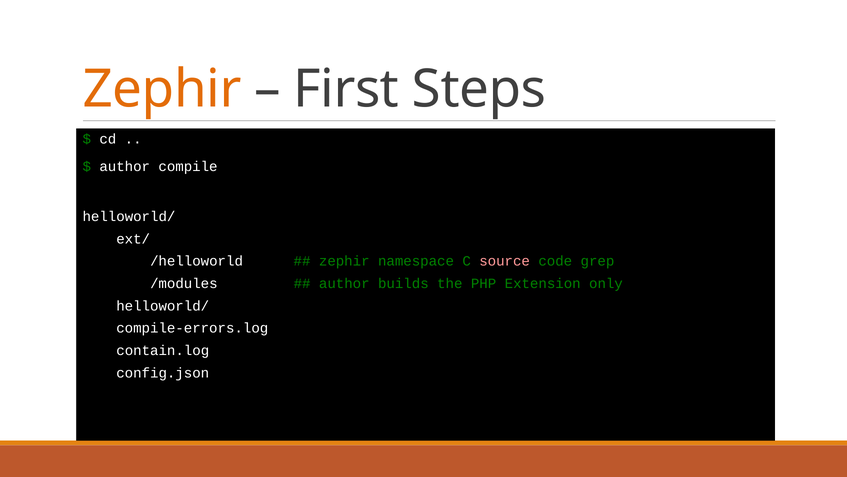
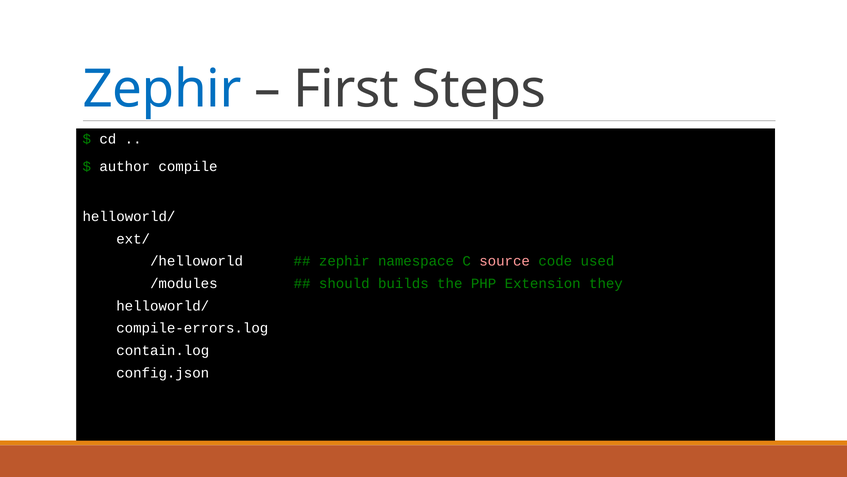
Zephir colour: orange -> blue (162, 89)
grep: grep -> used (597, 261)
author: author -> should (344, 283)
only: only -> they (606, 283)
